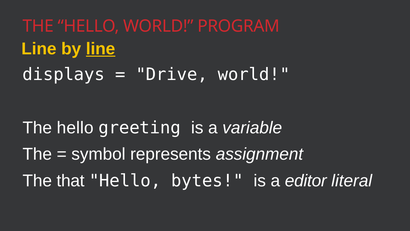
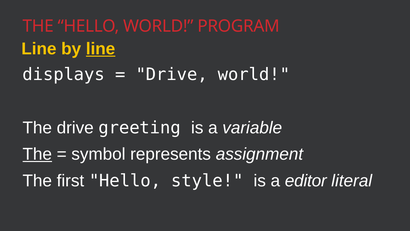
hello: hello -> drive (75, 128)
The underline: none -> present (37, 154)
that: that -> first (70, 180)
bytes: bytes -> style (207, 180)
